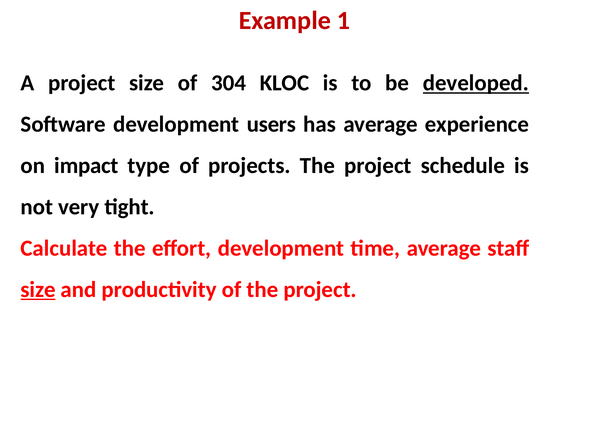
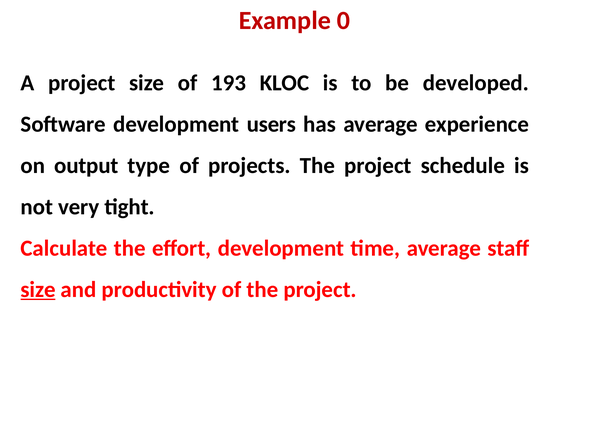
1: 1 -> 0 (344, 20)
304: 304 -> 193 (229, 83)
developed underline: present -> none (476, 83)
impact: impact -> output (86, 166)
